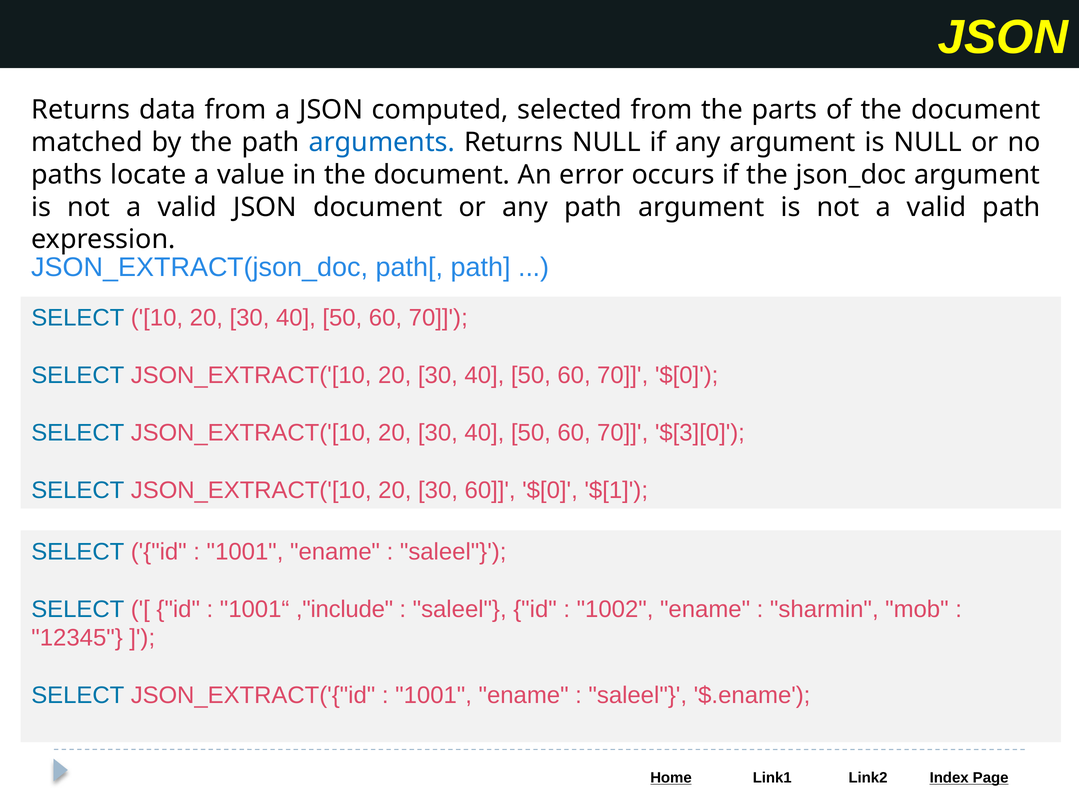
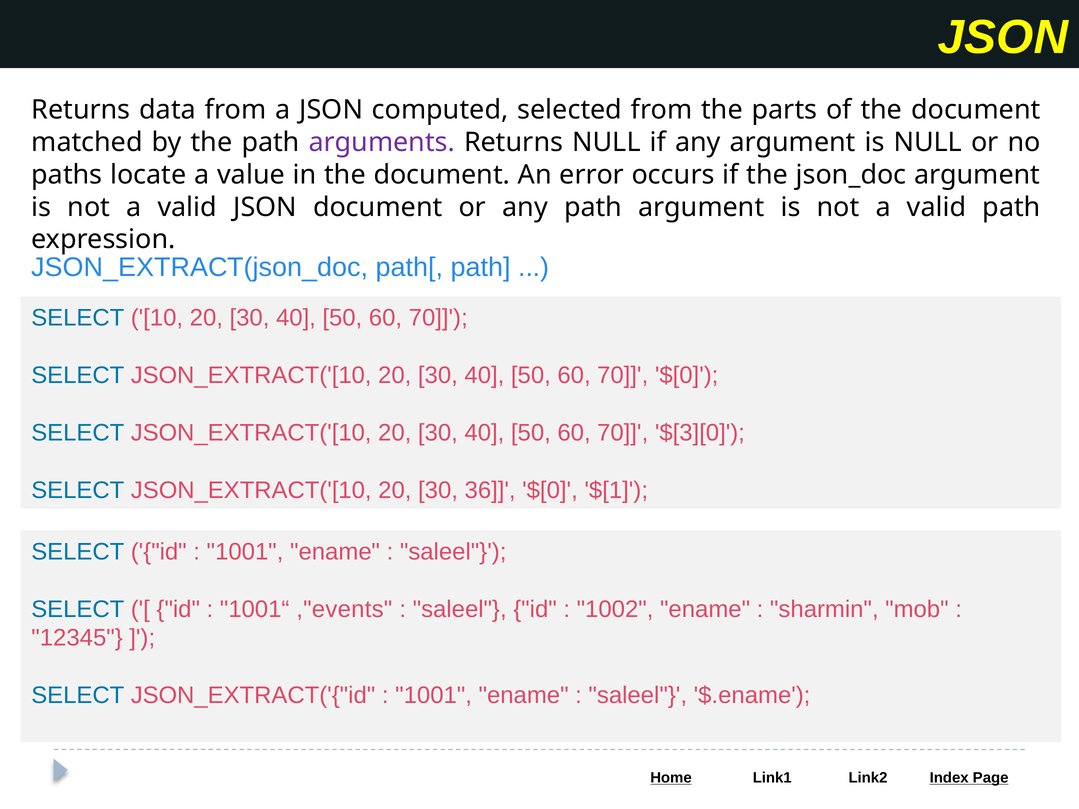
arguments colour: blue -> purple (382, 142)
30 60: 60 -> 36 (490, 491)
,"include: ,"include -> ,"events (344, 609)
